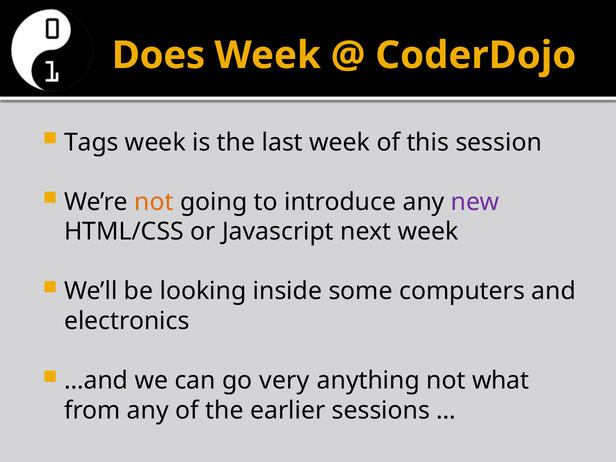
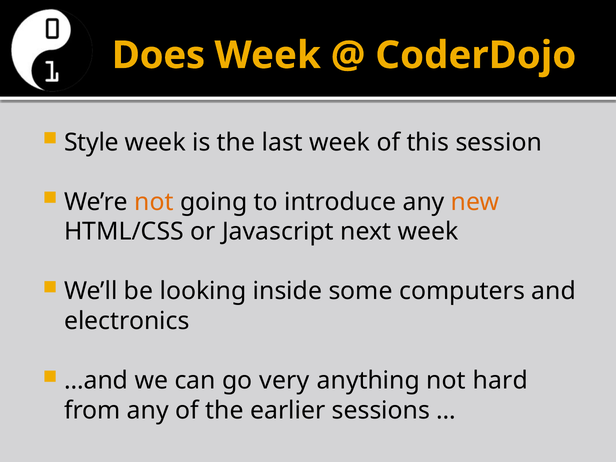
Tags: Tags -> Style (91, 142)
new colour: purple -> orange (475, 202)
what: what -> hard (500, 381)
